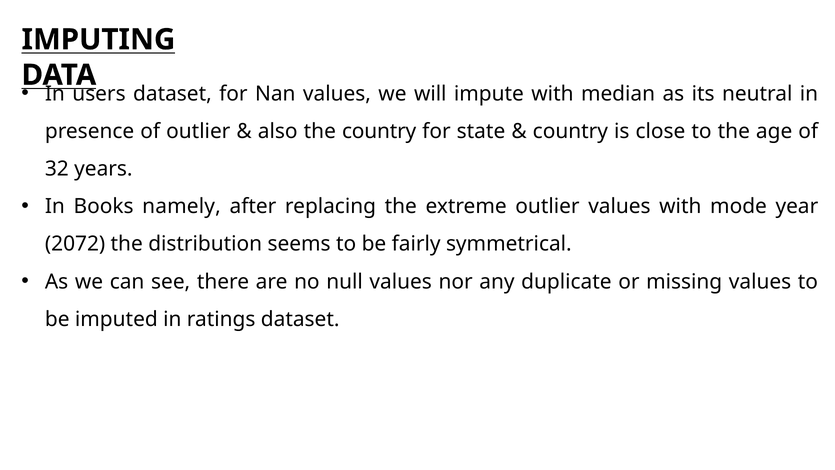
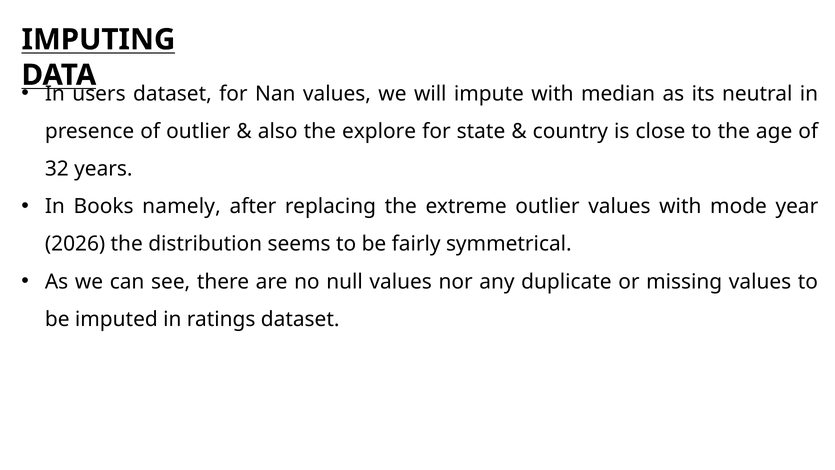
the country: country -> explore (379, 131)
2072: 2072 -> 2026 (75, 244)
